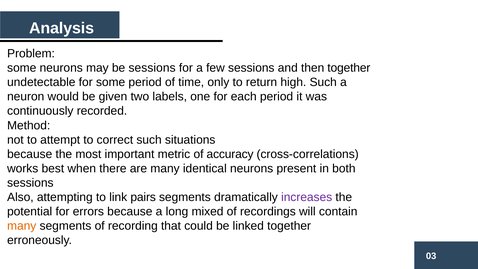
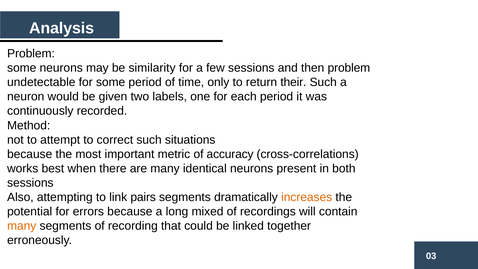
be sessions: sessions -> similarity (152, 68)
then together: together -> problem (349, 68)
high: high -> their (293, 82)
increases colour: purple -> orange (307, 197)
